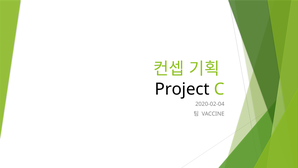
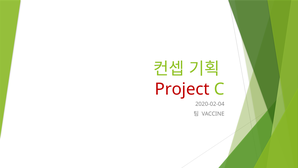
Project colour: black -> red (182, 89)
